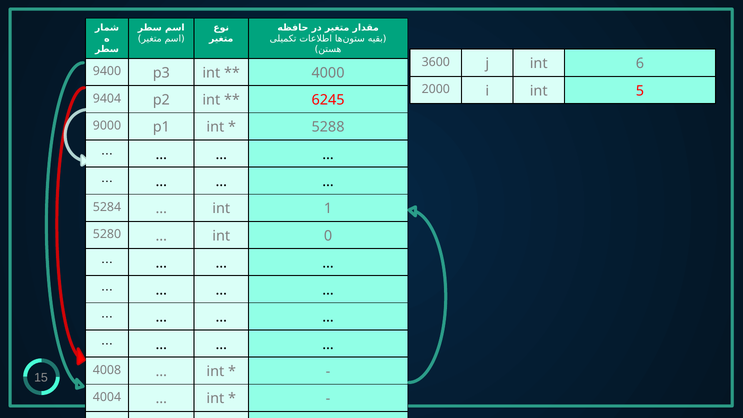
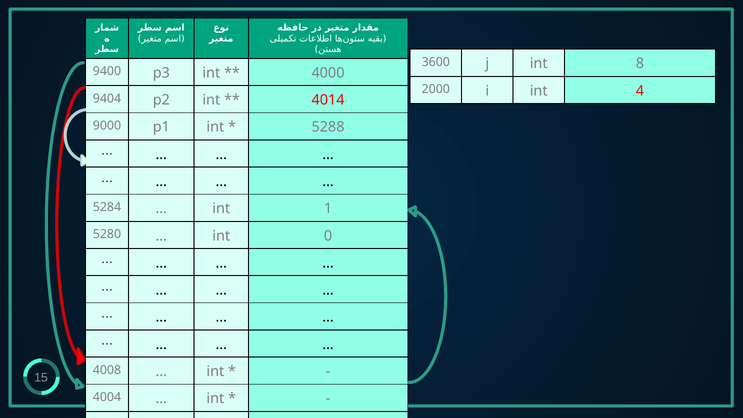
6: 6 -> 8 (640, 64)
5: 5 -> 4 (640, 91)
6245: 6245 -> 4014 (328, 100)
